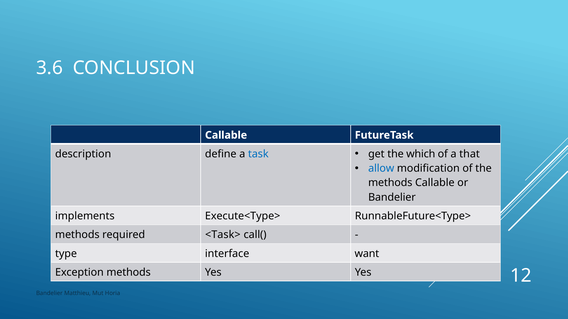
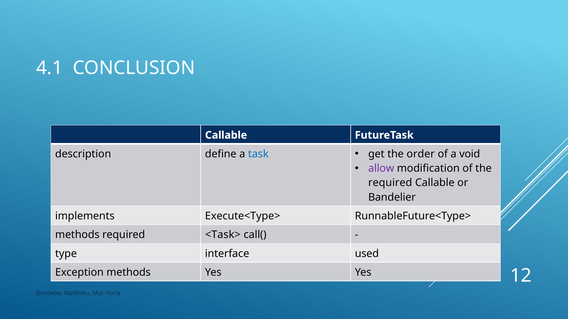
3.6: 3.6 -> 4.1 (50, 68)
which: which -> order (421, 154)
that: that -> void (470, 154)
allow colour: blue -> purple (381, 169)
methods: methods -> required (390, 183)
want: want -> used (367, 254)
